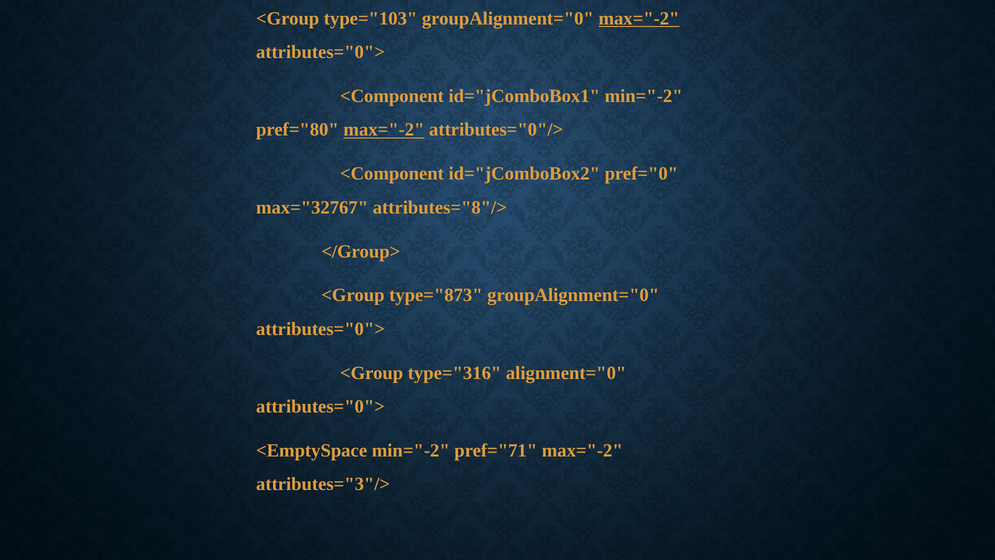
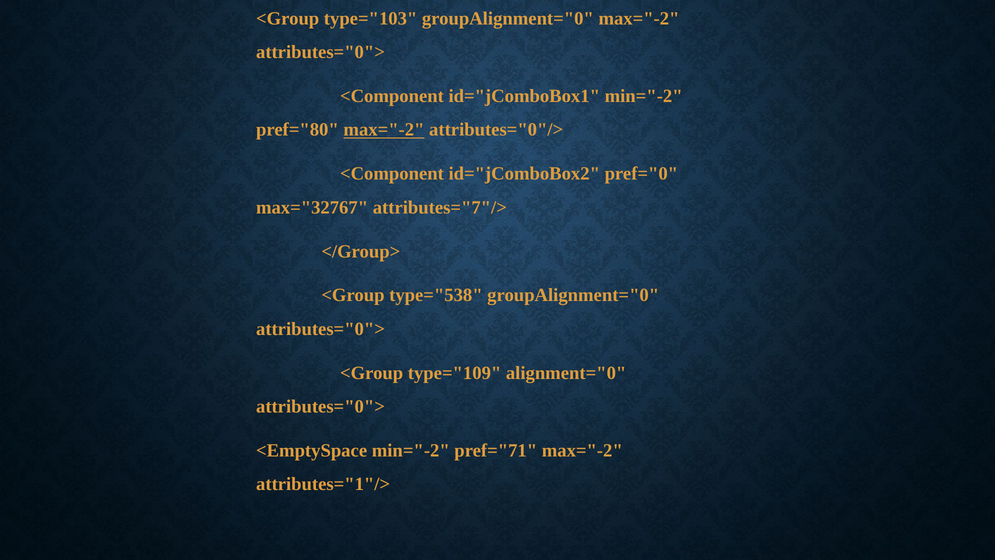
max="-2 underline: present -> none (639, 19)
attributes="8"/>: attributes="8"/> -> attributes="7"/> (440, 207)
type="873: type="873 -> type="538 (436, 295)
type="316: type="316 -> type="109 (455, 373)
attributes="3"/>: attributes="3"/> -> attributes="1"/> (323, 484)
